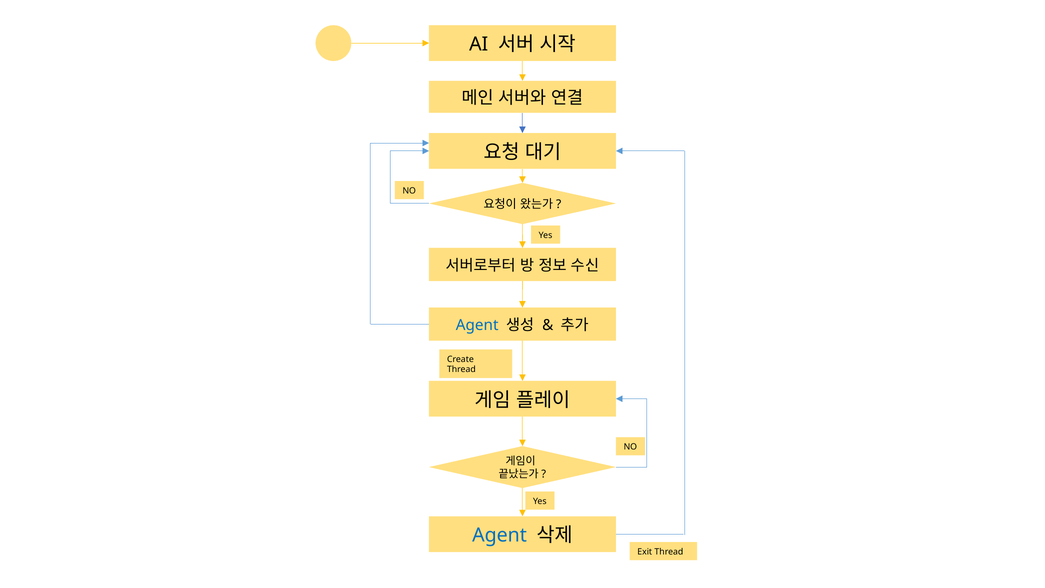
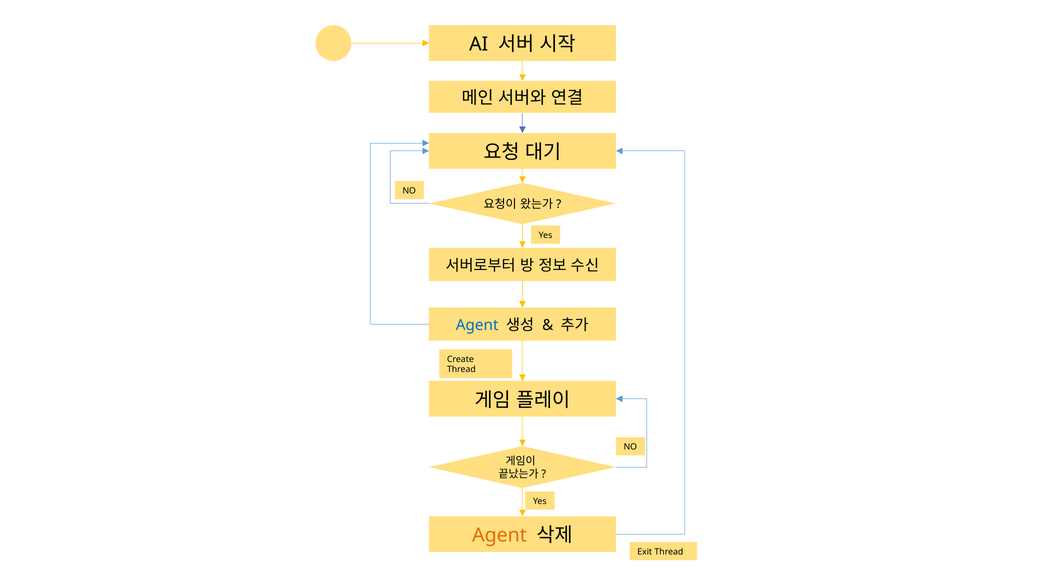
Agent colour: blue -> orange (500, 535)
